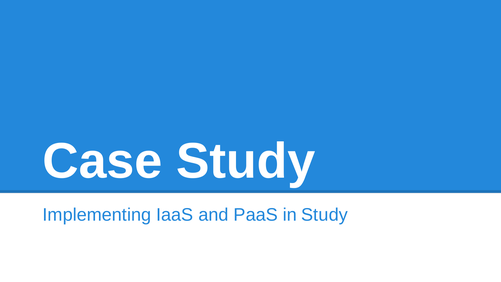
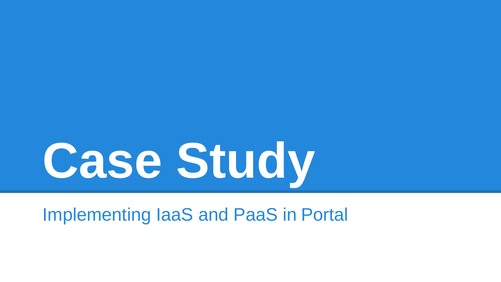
in Study: Study -> Portal (325, 215)
